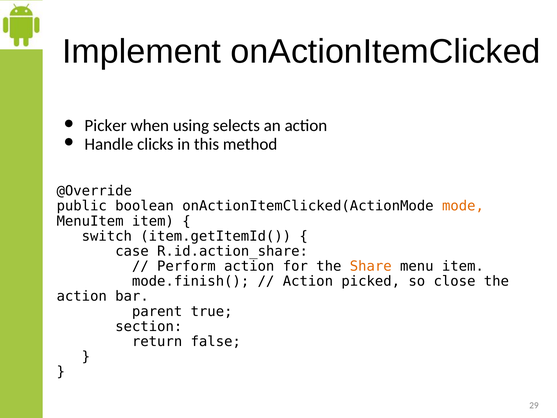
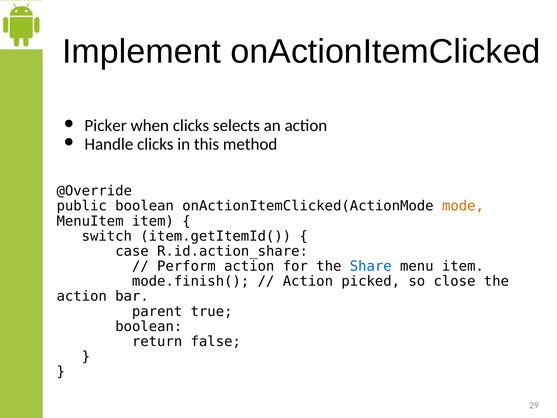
when using: using -> clicks (191, 126)
Share colour: orange -> blue (371, 266)
section: section -> boolean (149, 326)
